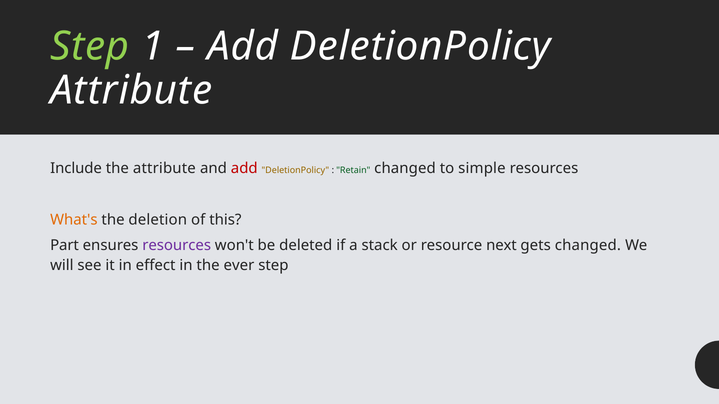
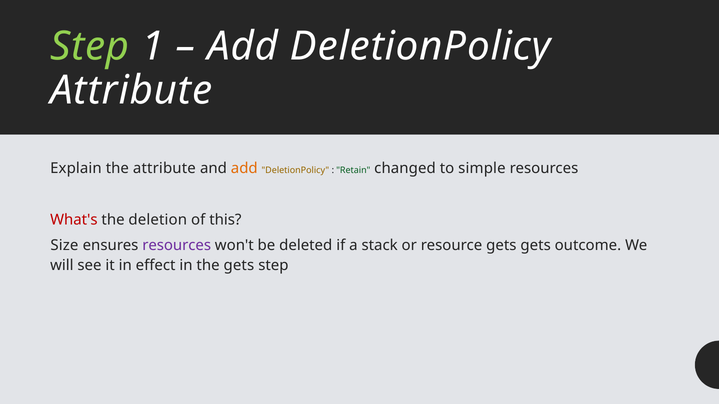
Include: Include -> Explain (76, 168)
add colour: red -> orange (244, 168)
What's colour: orange -> red (74, 220)
Part: Part -> Size (64, 246)
resource next: next -> gets (501, 246)
gets changed: changed -> outcome (588, 246)
the ever: ever -> gets (239, 265)
